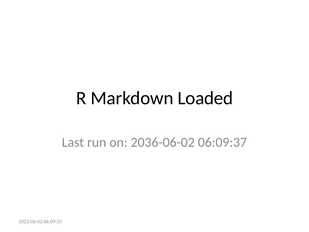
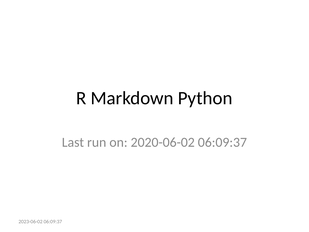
Loaded: Loaded -> Python (205, 98)
2036-06-02: 2036-06-02 -> 2020-06-02 (163, 142)
